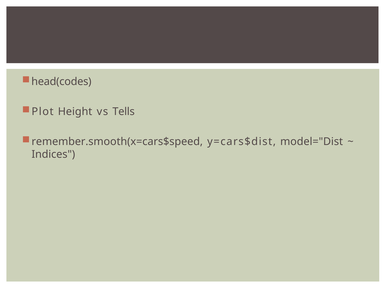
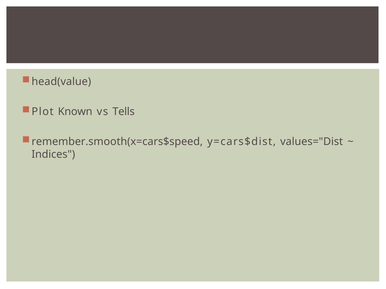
head(codes: head(codes -> head(value (61, 82)
Height: Height -> Known (75, 112)
model="Dist: model="Dist -> values="Dist (312, 142)
